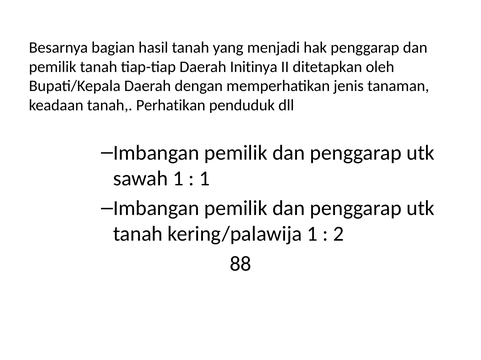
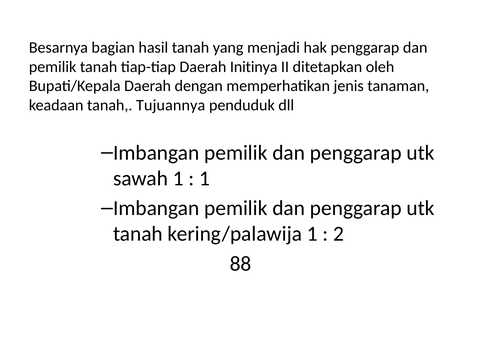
Perhatikan: Perhatikan -> Tujuannya (171, 105)
